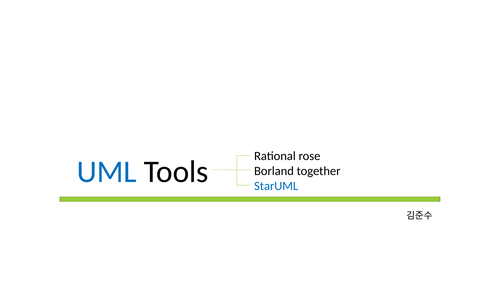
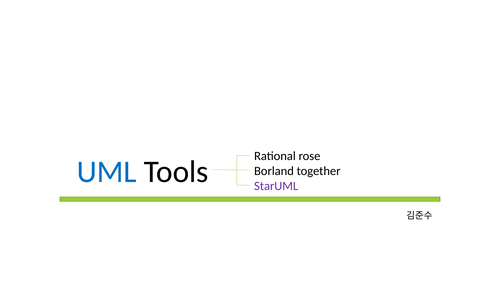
StarUML colour: blue -> purple (276, 185)
